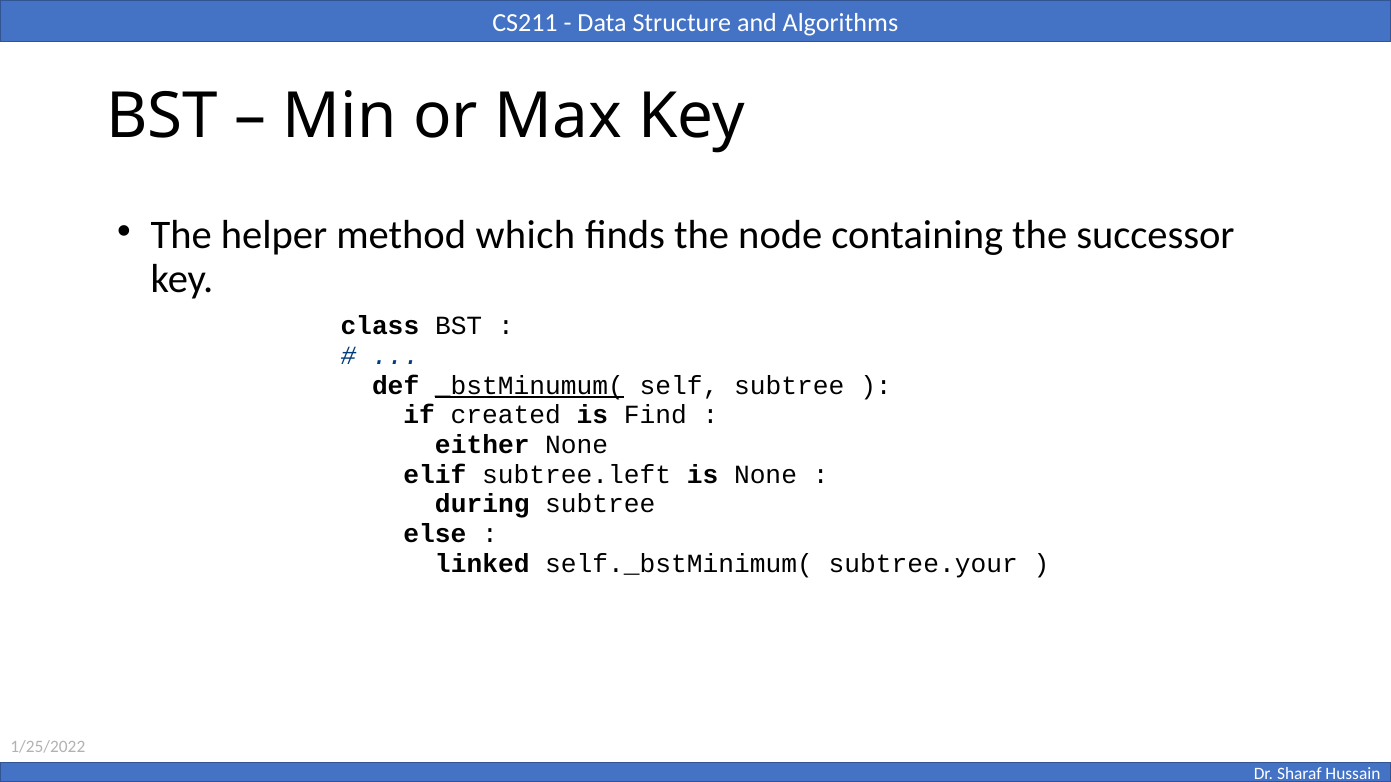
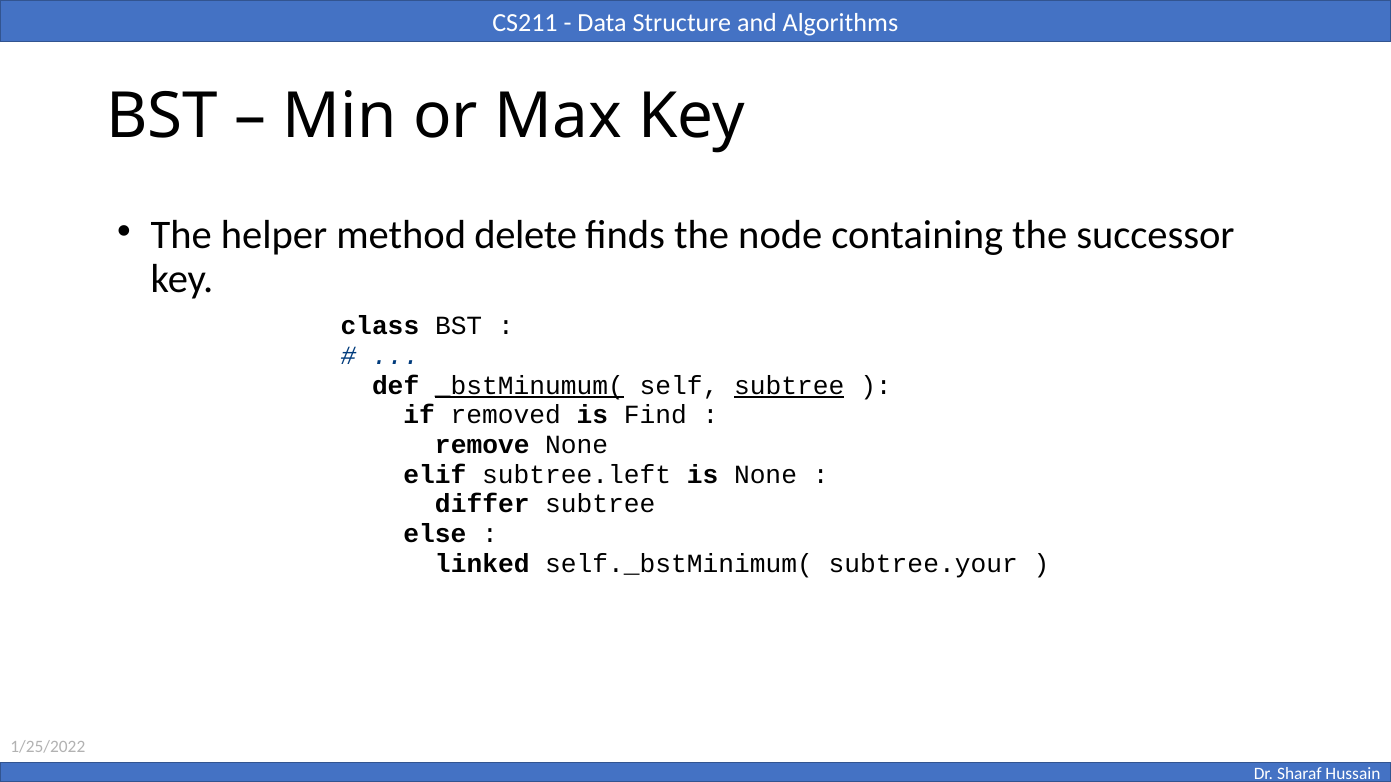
which: which -> delete (526, 235)
subtree underline: none -> present (789, 386)
created: created -> removed (506, 415)
either: either -> remove (482, 445)
during: during -> differ (482, 504)
